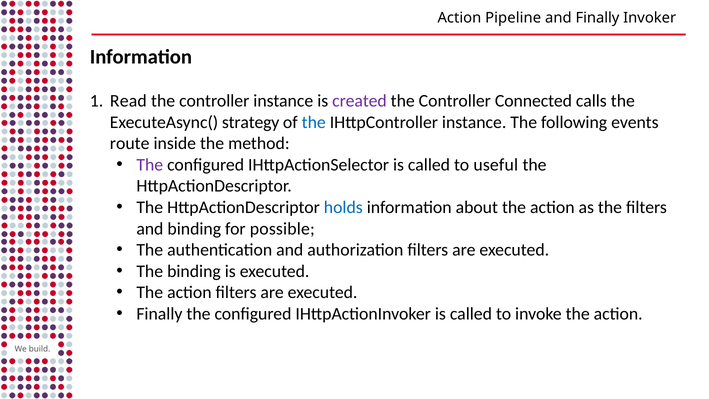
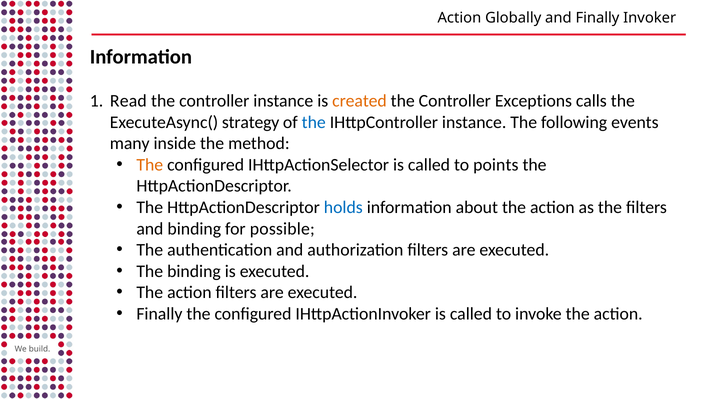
Pipeline: Pipeline -> Globally (513, 18)
created colour: purple -> orange (360, 101)
Connected: Connected -> Exceptions (533, 101)
route: route -> many (130, 143)
The colour: purple -> orange (150, 165)
useful: useful -> points (496, 165)
